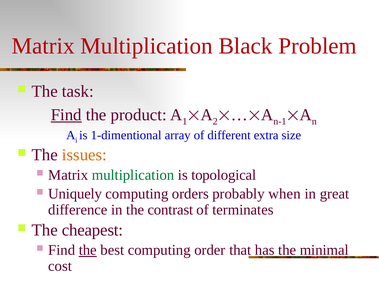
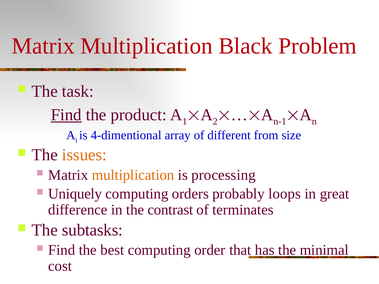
1-dimentional: 1-dimentional -> 4-dimentional (126, 135)
extra: extra -> from (266, 135)
multiplication colour: green -> orange (133, 175)
topological: topological -> processing (224, 175)
when: when -> loops (285, 194)
cheapest: cheapest -> subtasks (92, 230)
the underline: present -> none (88, 250)
